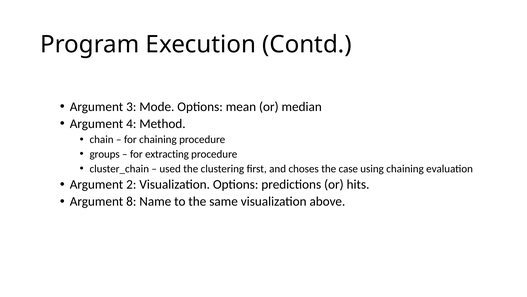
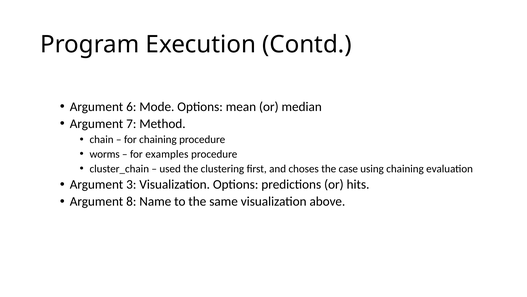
3: 3 -> 6 (131, 106)
4: 4 -> 7 (131, 123)
groups: groups -> worms (105, 154)
extracting: extracting -> examples (167, 154)
2: 2 -> 3 (131, 184)
